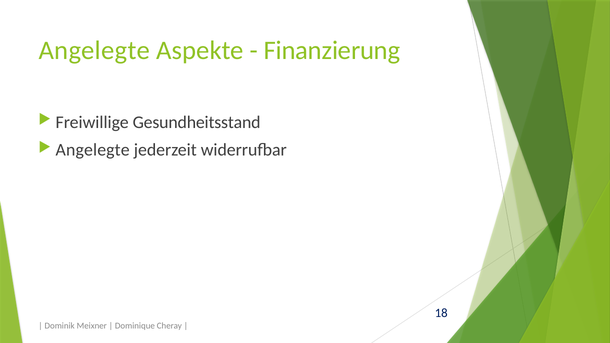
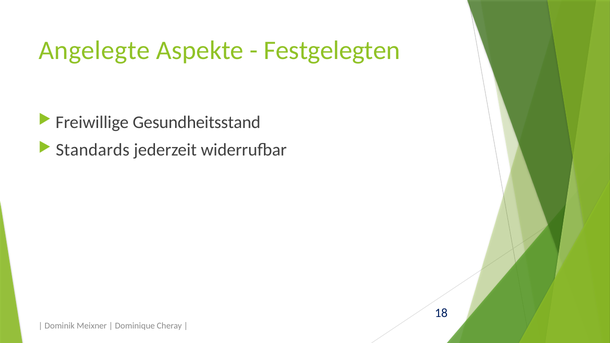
Finanzierung: Finanzierung -> Festgelegten (332, 51)
Angelegte: Angelegte -> Standards (93, 150)
